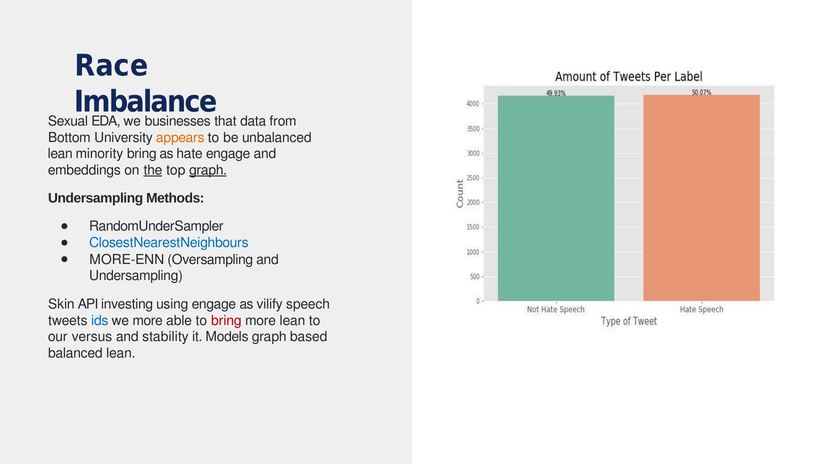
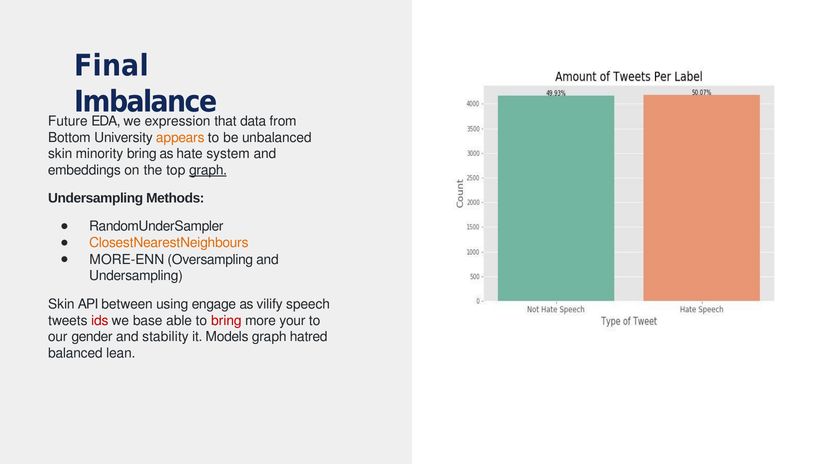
Race: Race -> Final (111, 66)
Sexual: Sexual -> Future (68, 121)
businesses: businesses -> expression (178, 121)
lean: lean -> skin (60, 154)
hate engage: engage -> system (228, 154)
the underline: present -> none (153, 170)
ClosestNearestNeighbours colour: blue -> orange (169, 243)
investing: investing -> between (127, 304)
ids colour: blue -> red (100, 320)
we more: more -> base (148, 320)
more lean: lean -> your (292, 320)
versus: versus -> gender (92, 337)
based: based -> hatred (309, 337)
